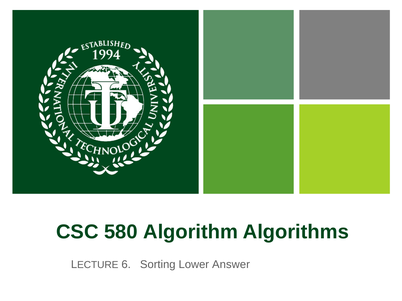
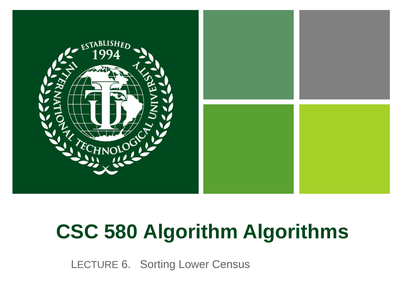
Answer: Answer -> Census (231, 265)
